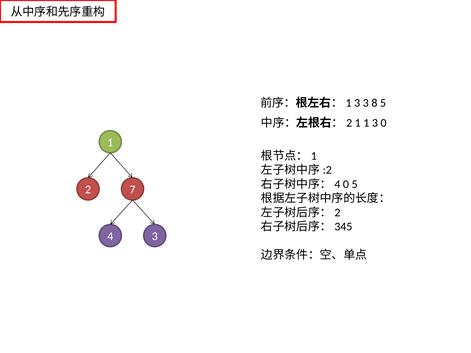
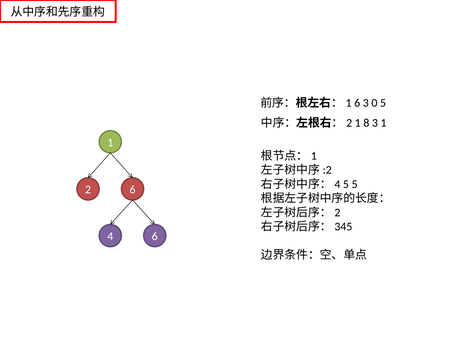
3: 3 -> 6 (357, 103)
8: 8 -> 0 (374, 103)
1 1: 1 -> 8 (366, 123)
3 0: 0 -> 1 (384, 123)
0: 0 -> 5 (346, 184)
2 7: 7 -> 6 (133, 190)
4 3: 3 -> 6 (155, 237)
